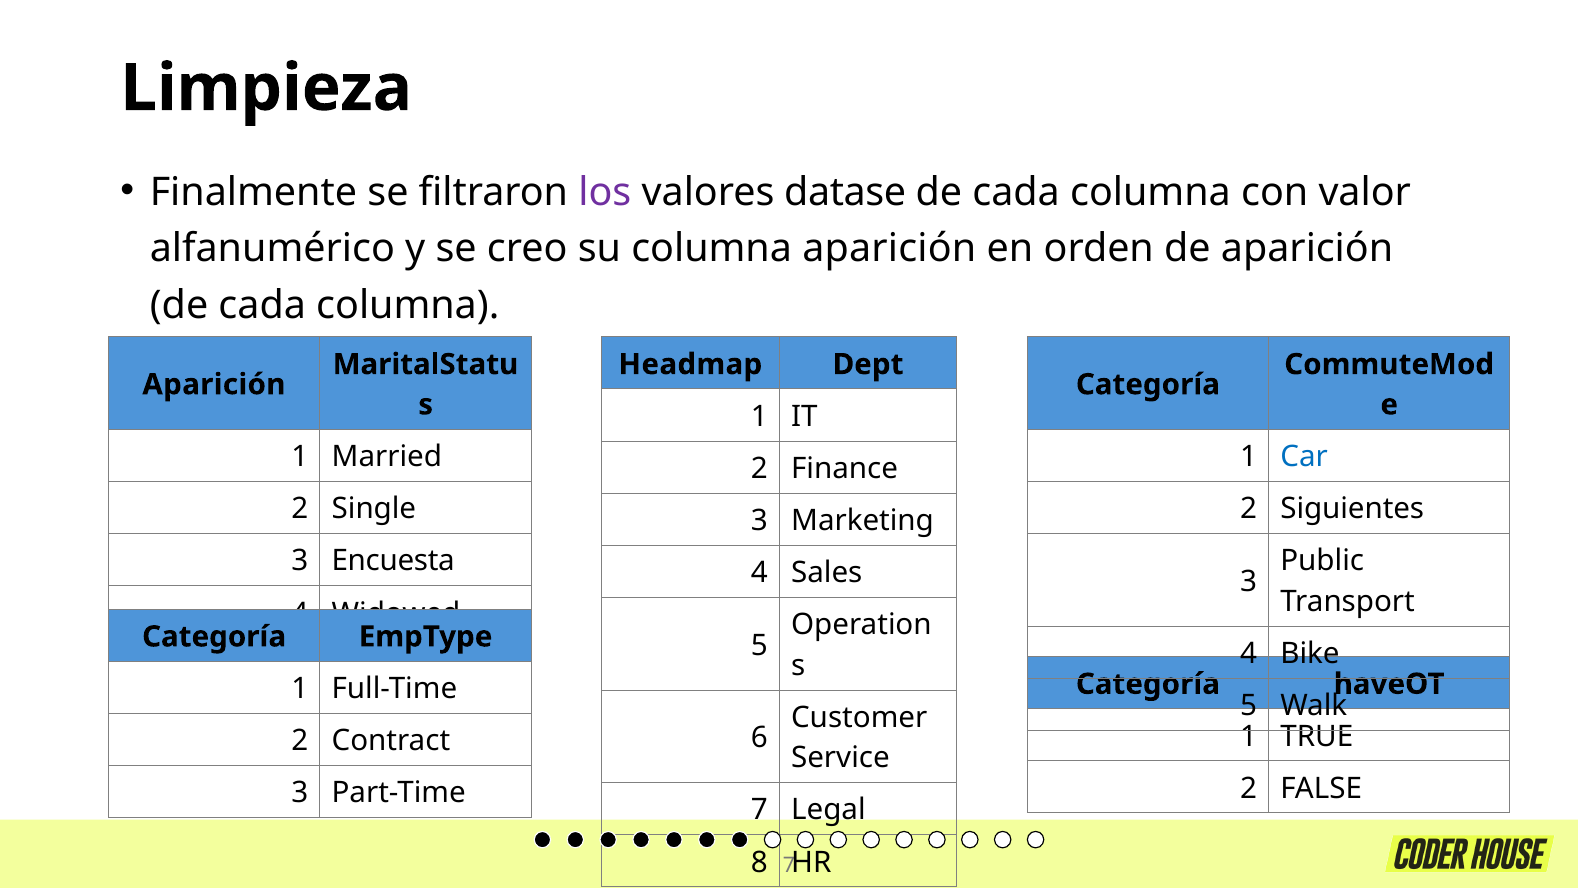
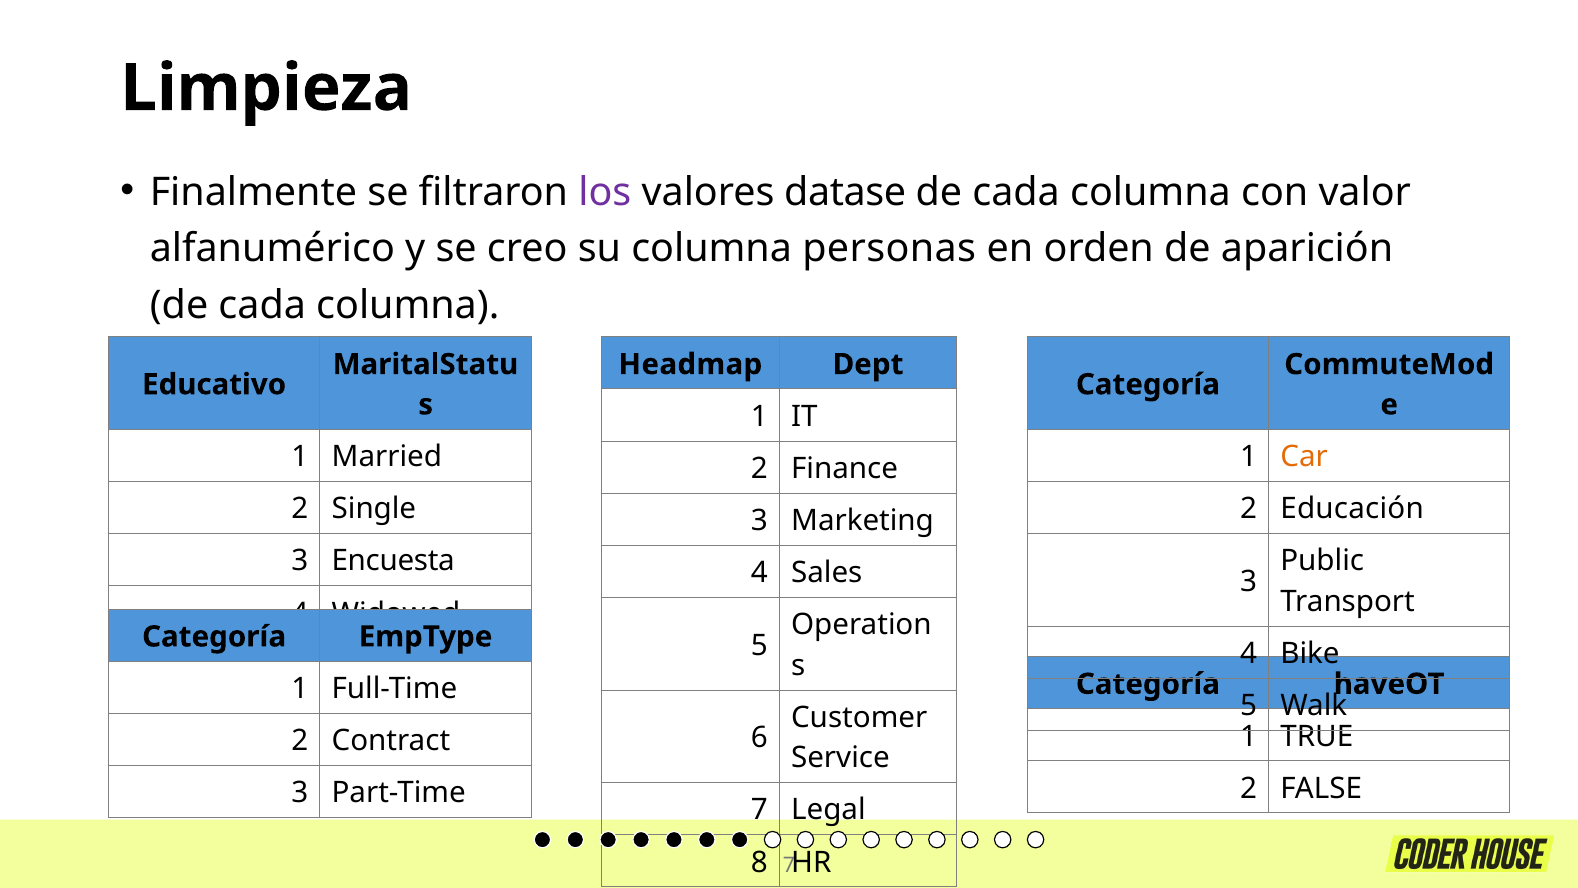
su columna aparición: aparición -> personas (889, 249)
Aparición: Aparición -> Educativo (214, 384)
Car colour: blue -> orange (1304, 457)
Siguientes: Siguientes -> Educación (1352, 509)
